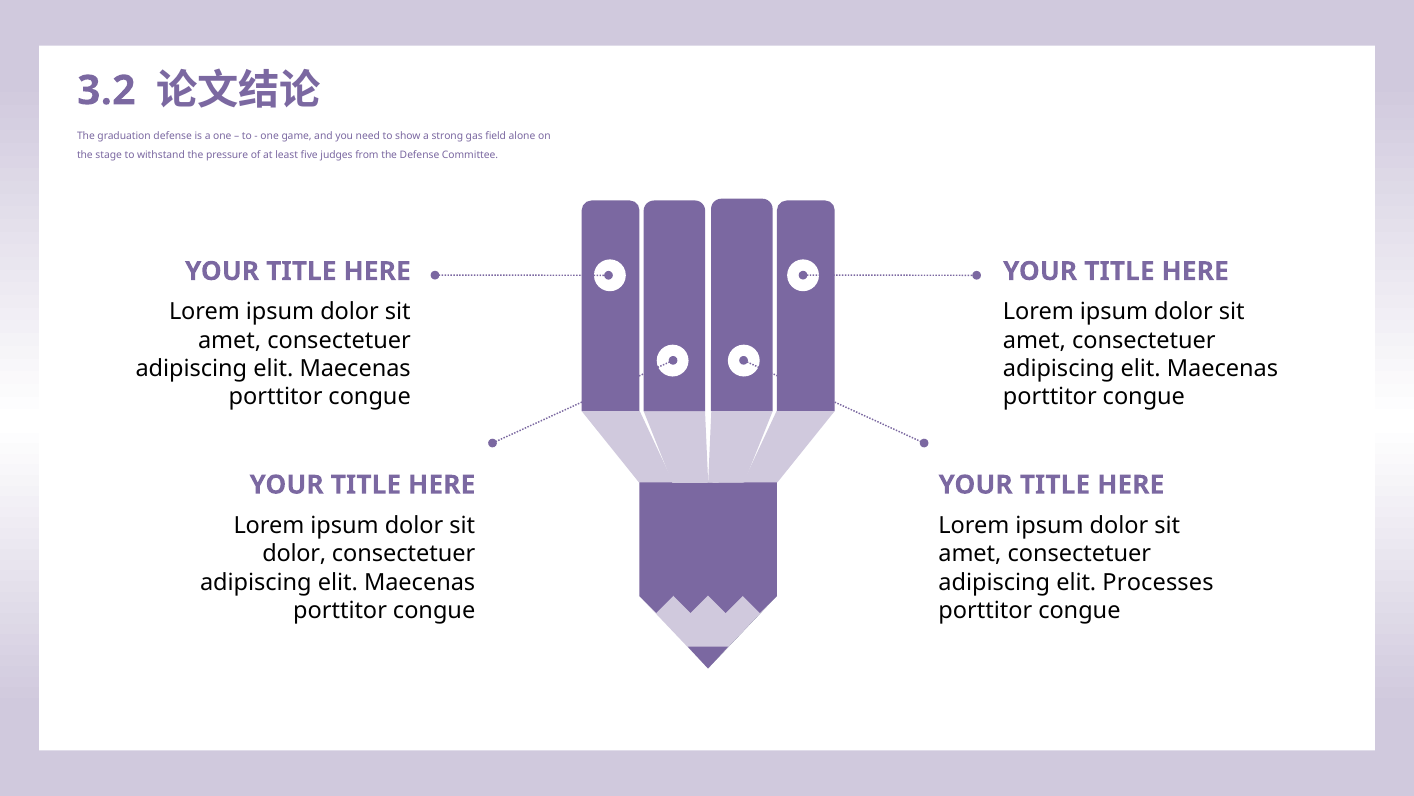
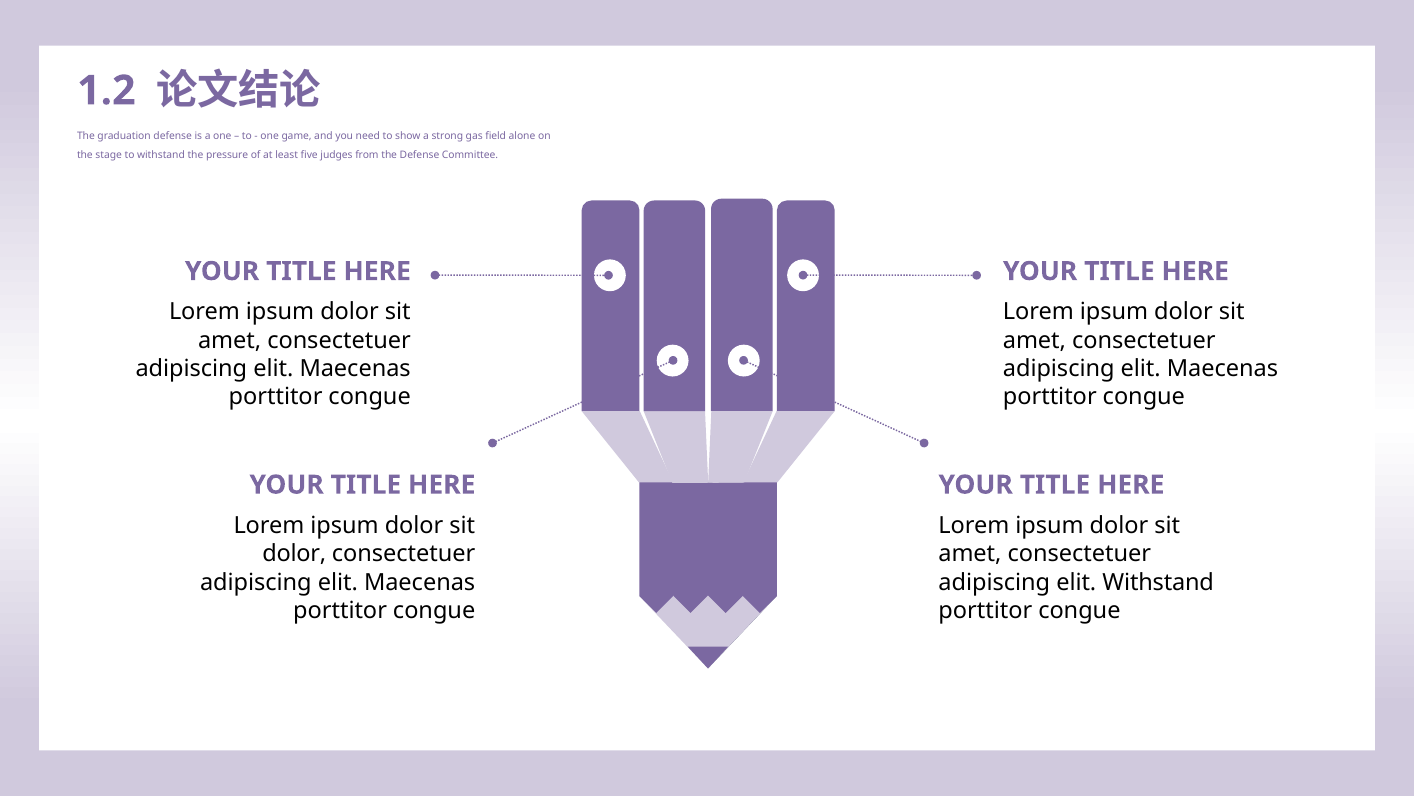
3.2: 3.2 -> 1.2 (106, 91)
elit Processes: Processes -> Withstand (1158, 582)
